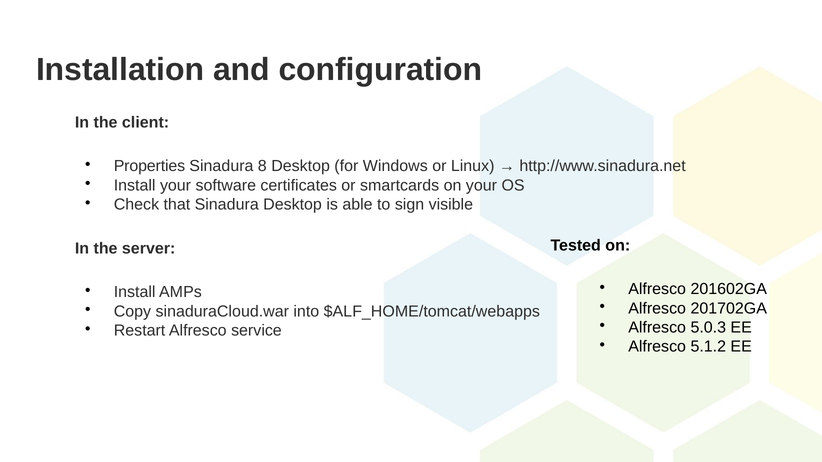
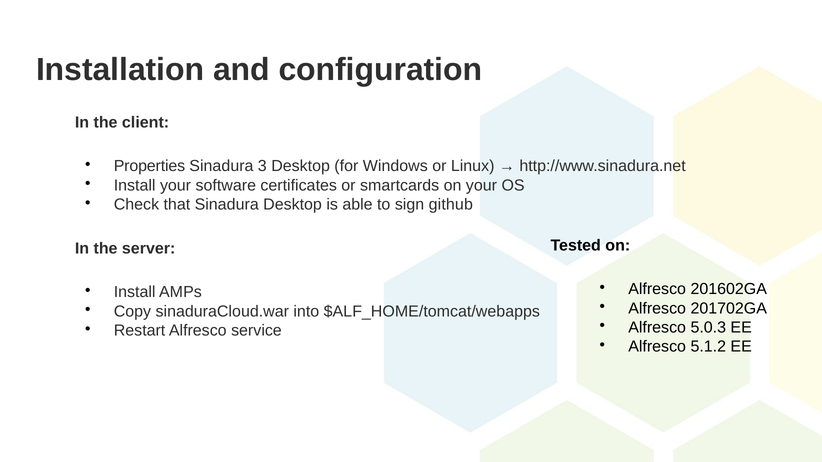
8: 8 -> 3 (262, 166)
visible: visible -> github (451, 205)
